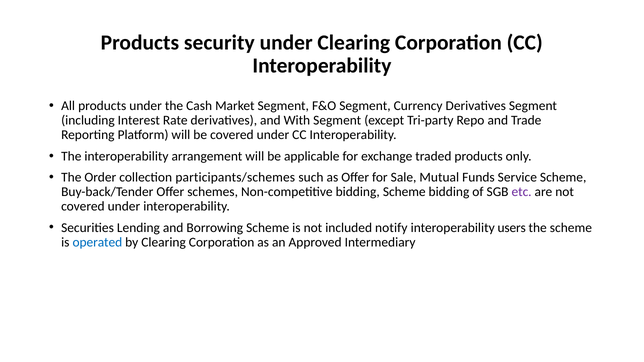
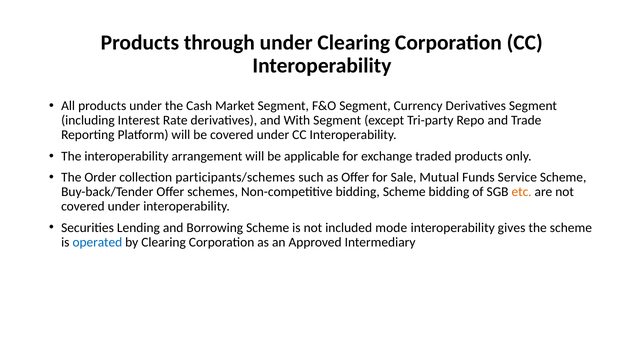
security: security -> through (219, 43)
etc colour: purple -> orange (522, 192)
notify: notify -> mode (391, 228)
users: users -> gives (512, 228)
